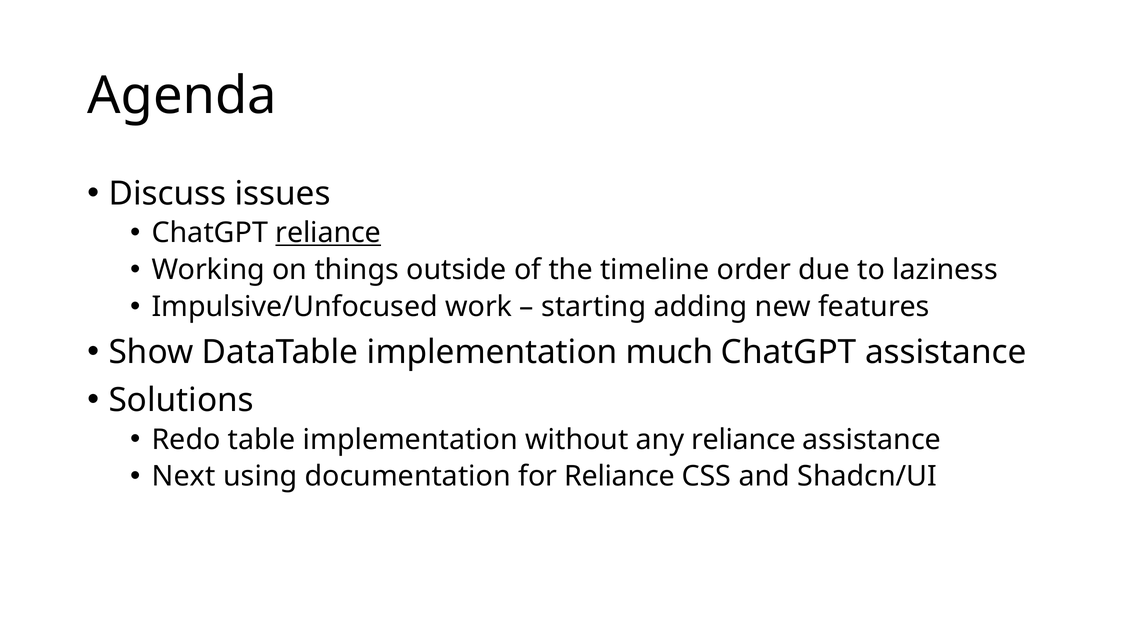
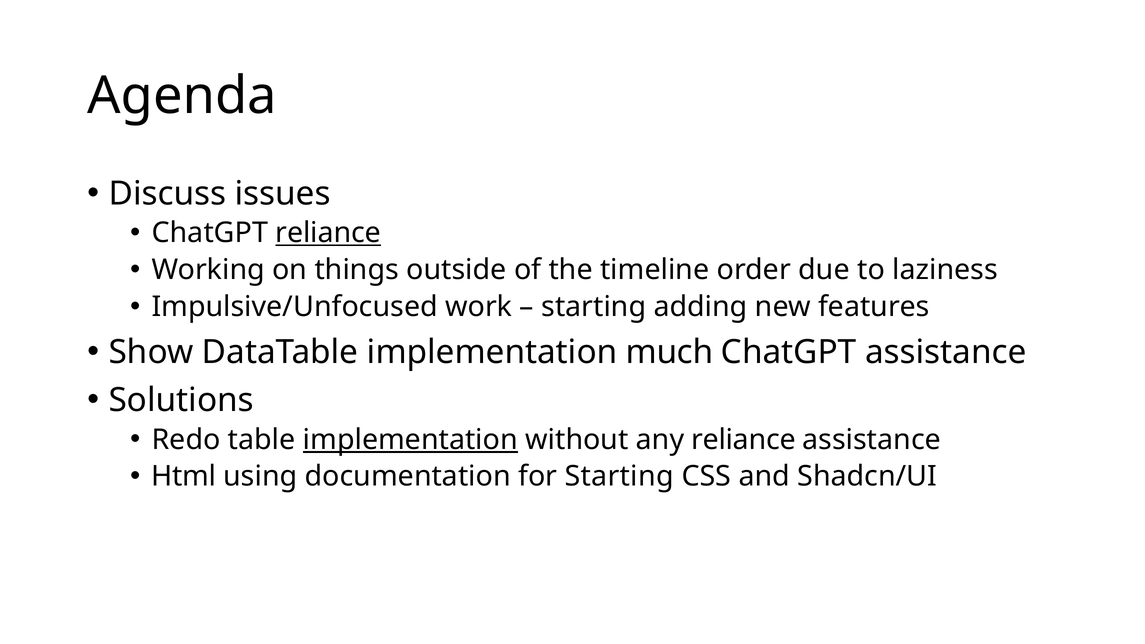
implementation underline: none -> present (410, 440)
Next: Next -> Html (184, 476)
for Reliance: Reliance -> Starting (619, 476)
